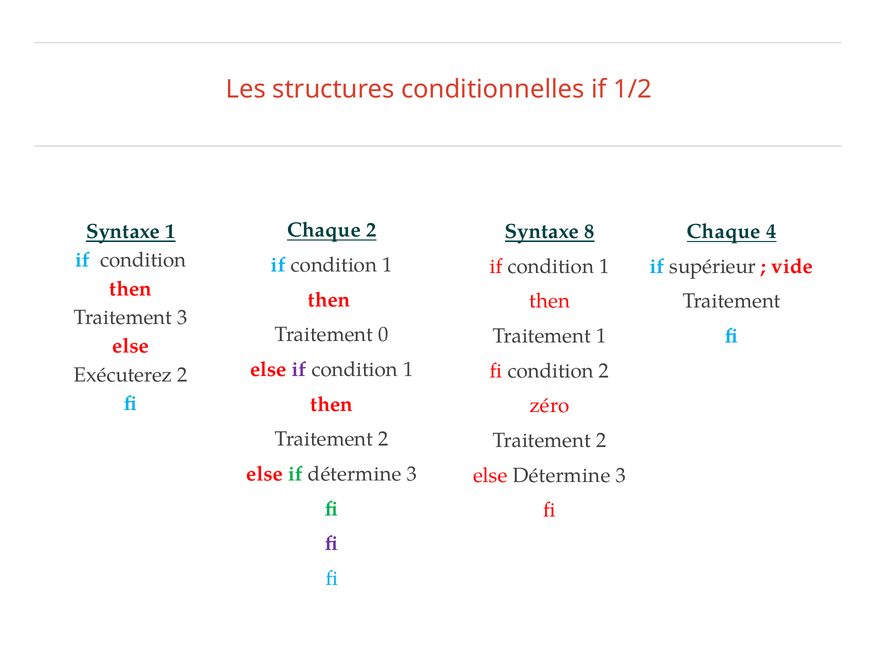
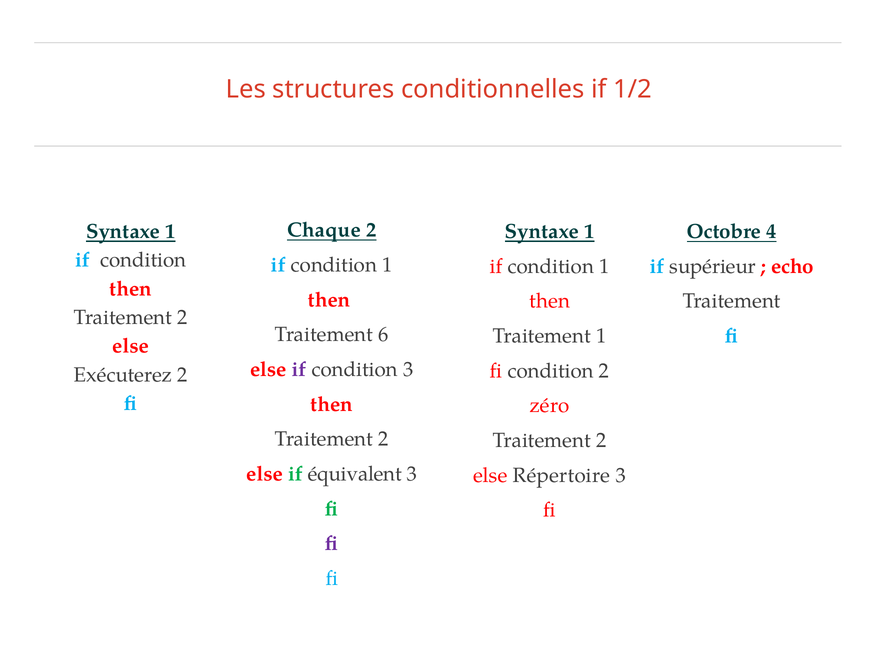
8: 8 -> 1 (589, 232)
Chaque: Chaque -> Octobre (724, 232)
vide: vide -> echo (792, 266)
3: 3 -> 2 (182, 318)
0: 0 -> 6 (383, 335)
else if condition 1: 1 -> 3 (408, 370)
if détermine: détermine -> équivalent (355, 474)
else Détermine: Détermine -> Répertoire (561, 475)
